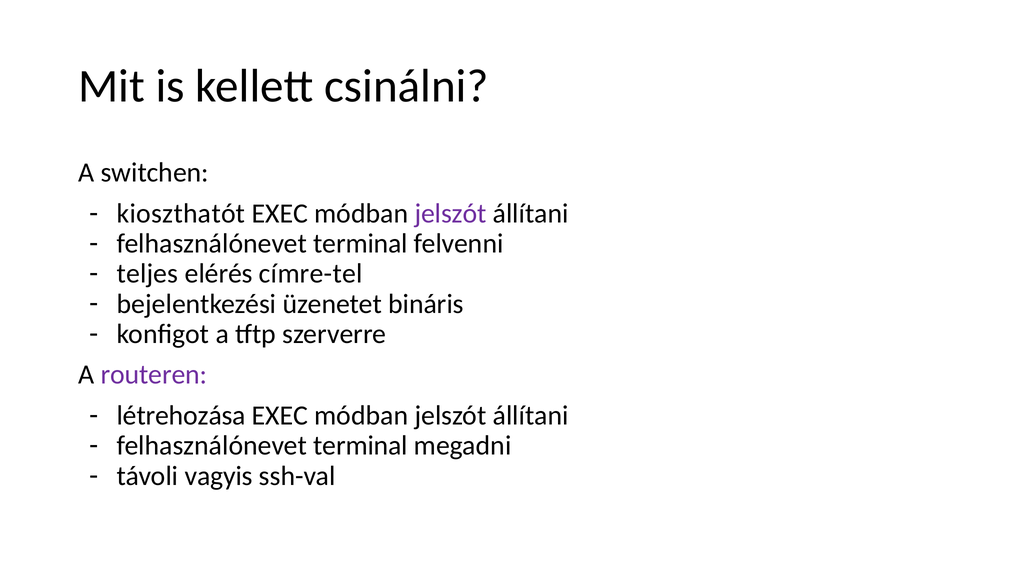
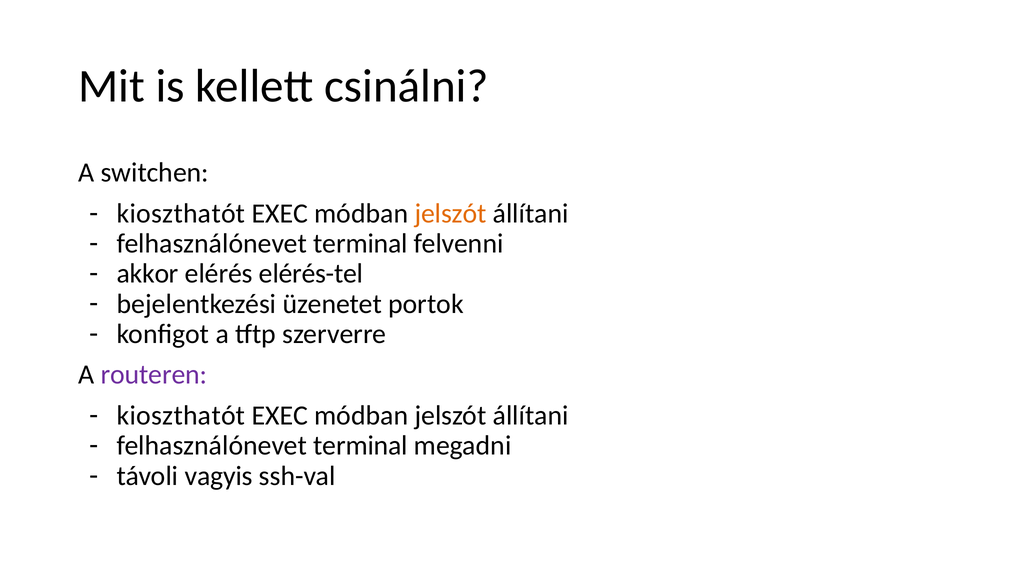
jelszót colour: purple -> orange (451, 213)
teljes: teljes -> akkor (148, 274)
címre-tel: címre-tel -> elérés-tel (311, 274)
bináris: bináris -> portok (426, 304)
létrehozása: létrehozása -> kioszthatót (181, 415)
